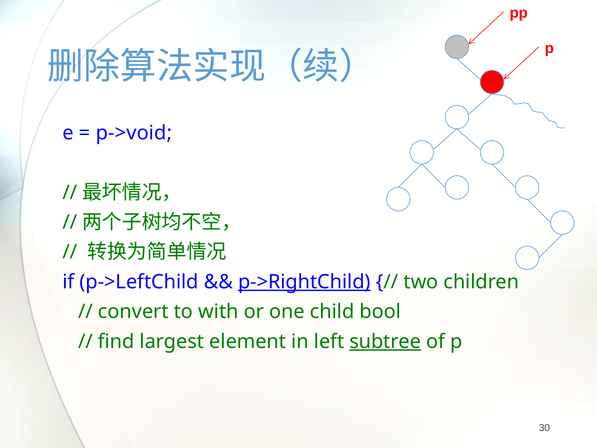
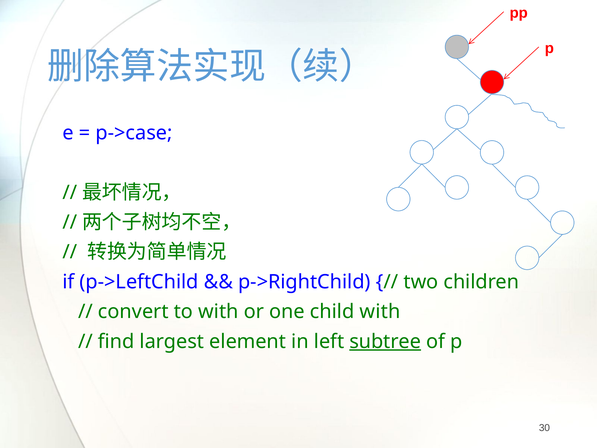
p->void: p->void -> p->case (134, 133)
p->RightChild underline: present -> none (304, 282)
child bool: bool -> with (380, 311)
